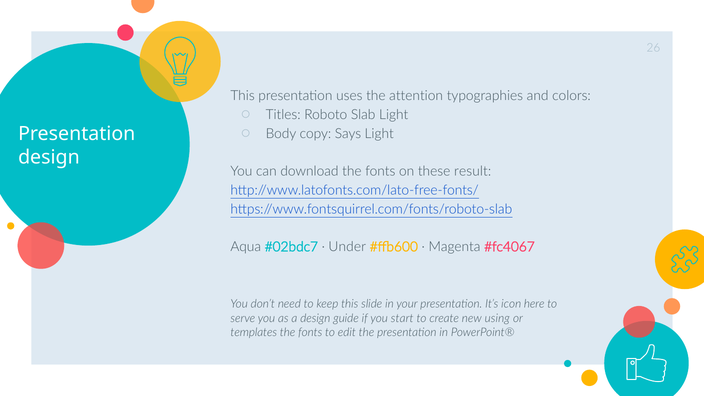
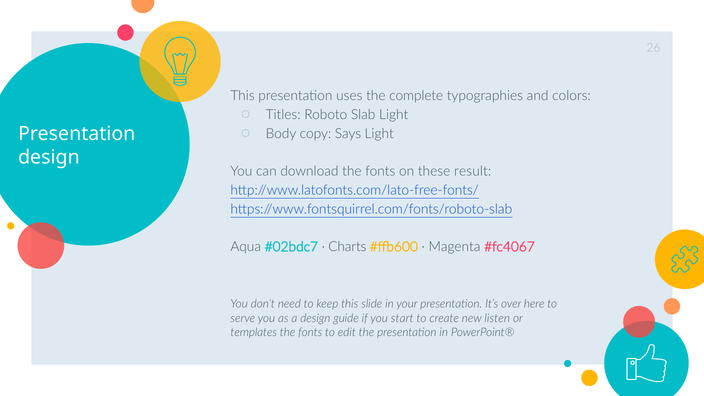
attention: attention -> complete (416, 96)
Under: Under -> Charts (347, 247)
icon: icon -> over (511, 304)
using: using -> listen (497, 318)
